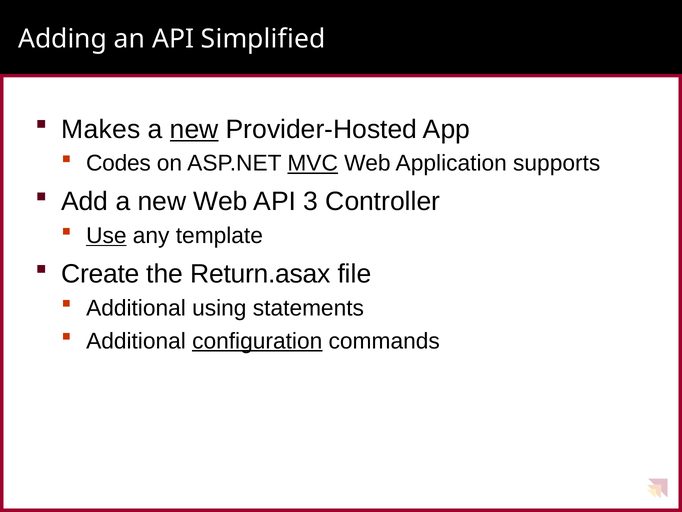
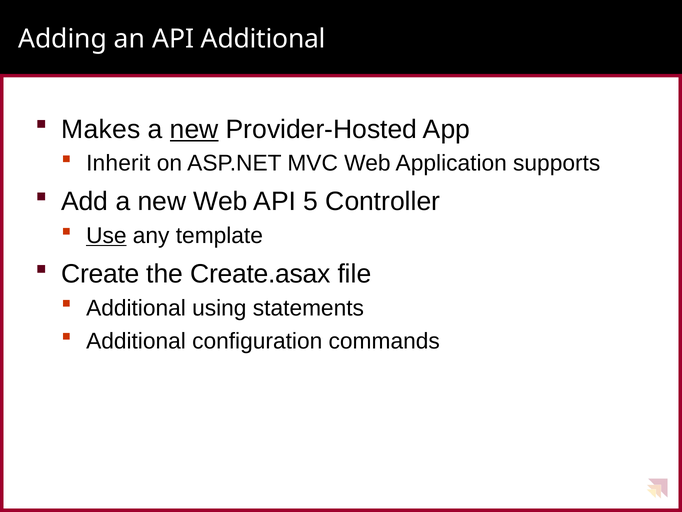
API Simplified: Simplified -> Additional (263, 39)
Codes: Codes -> Inherit (118, 163)
MVC underline: present -> none (313, 163)
3: 3 -> 5 (311, 201)
Return.asax: Return.asax -> Create.asax (261, 274)
configuration underline: present -> none (257, 341)
